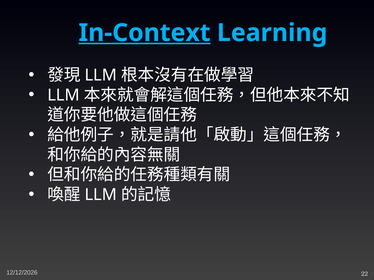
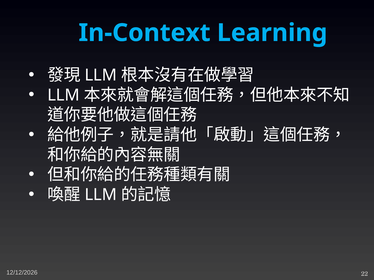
In-Context underline: present -> none (145, 33)
